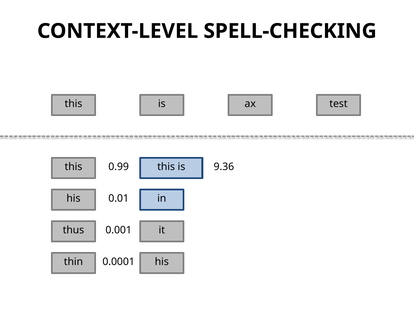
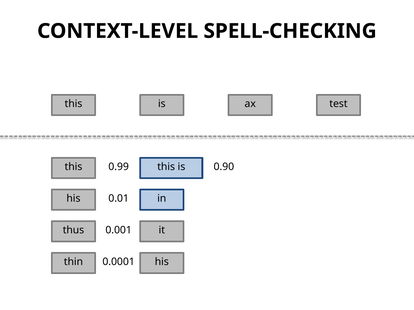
9.36: 9.36 -> 0.90 (224, 167)
